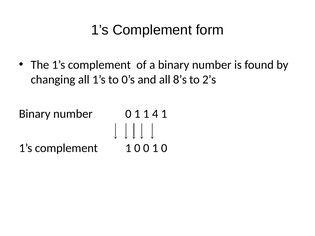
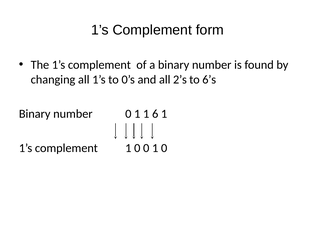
8’s: 8’s -> 2’s (180, 80)
2’s: 2’s -> 6’s (209, 80)
4: 4 -> 6 (155, 114)
